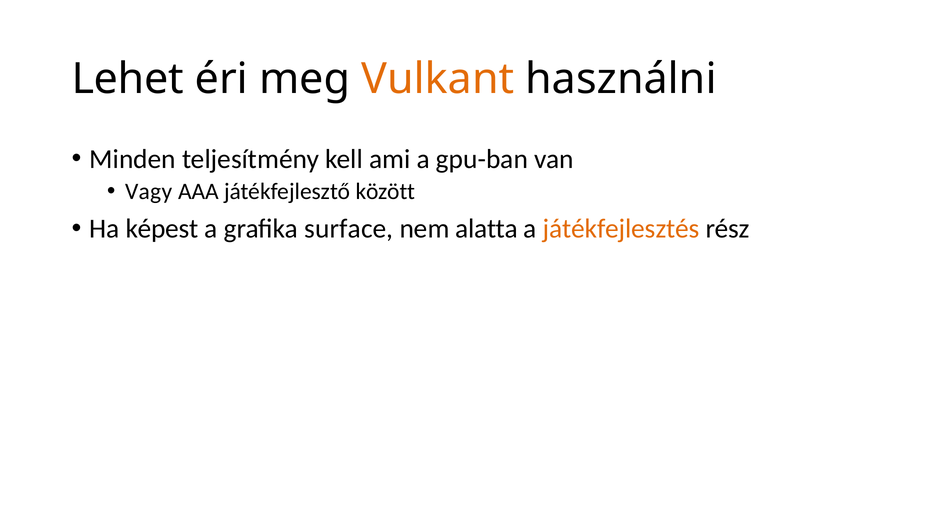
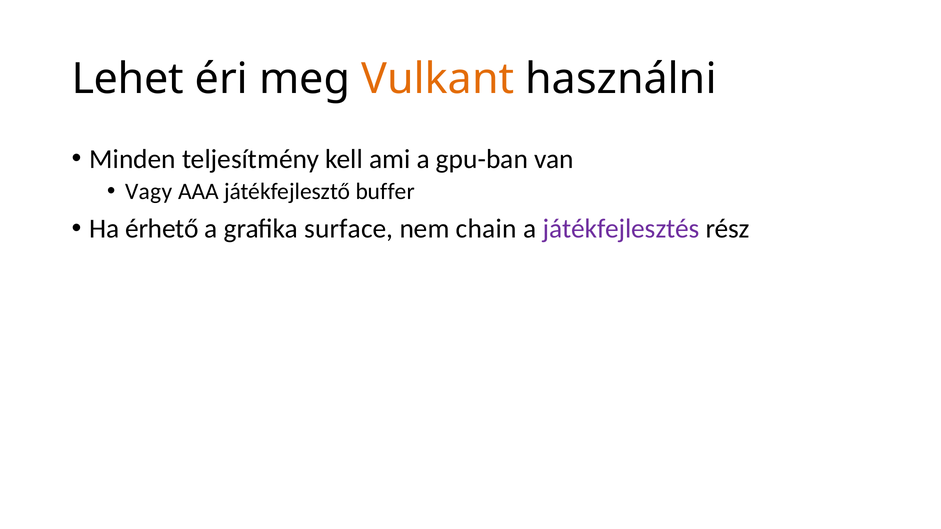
között: között -> buffer (385, 192)
képest: képest -> érhető (162, 229)
alatta: alatta -> chain (486, 229)
játékfejlesztés colour: orange -> purple (621, 229)
